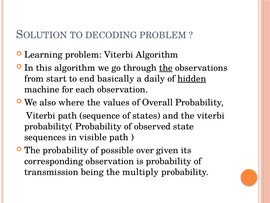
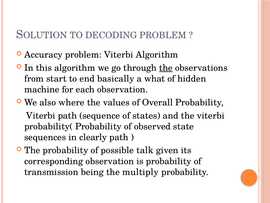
Learning: Learning -> Accuracy (43, 55)
daily: daily -> what (155, 78)
hidden underline: present -> none (192, 78)
visible: visible -> clearly (93, 137)
over: over -> talk (145, 150)
